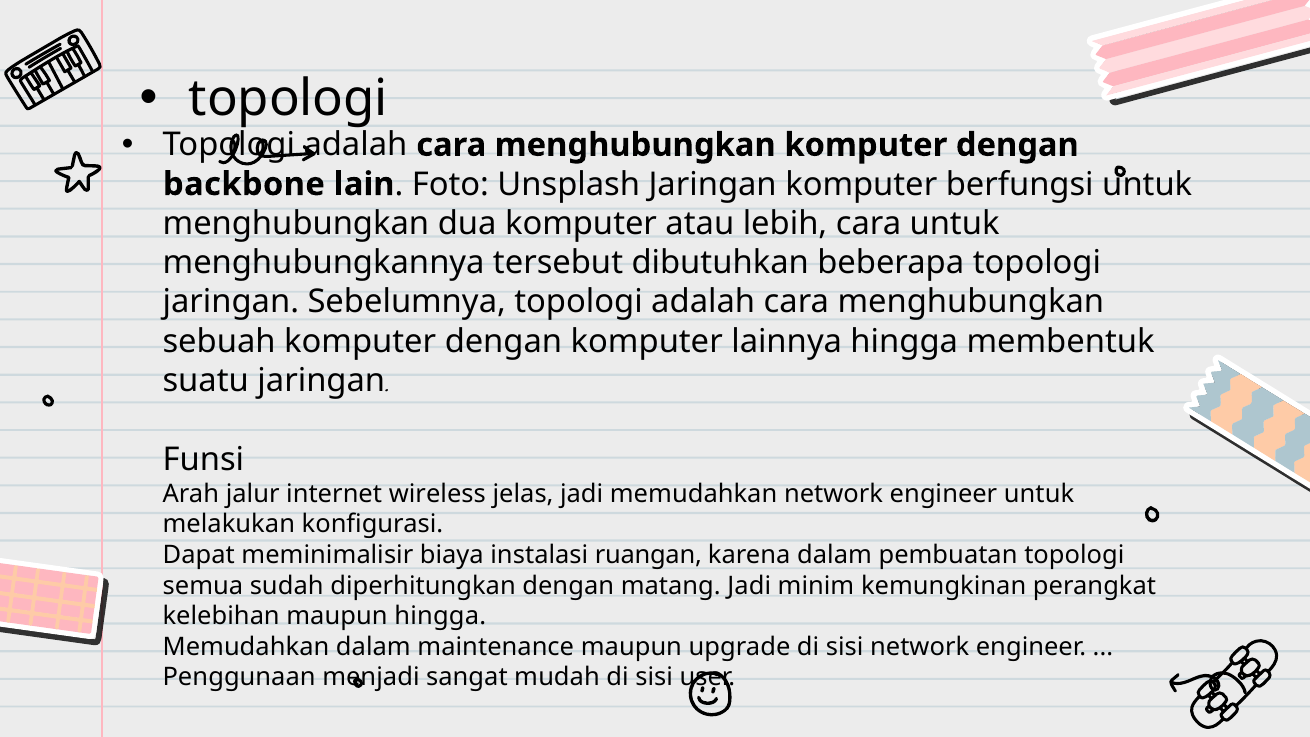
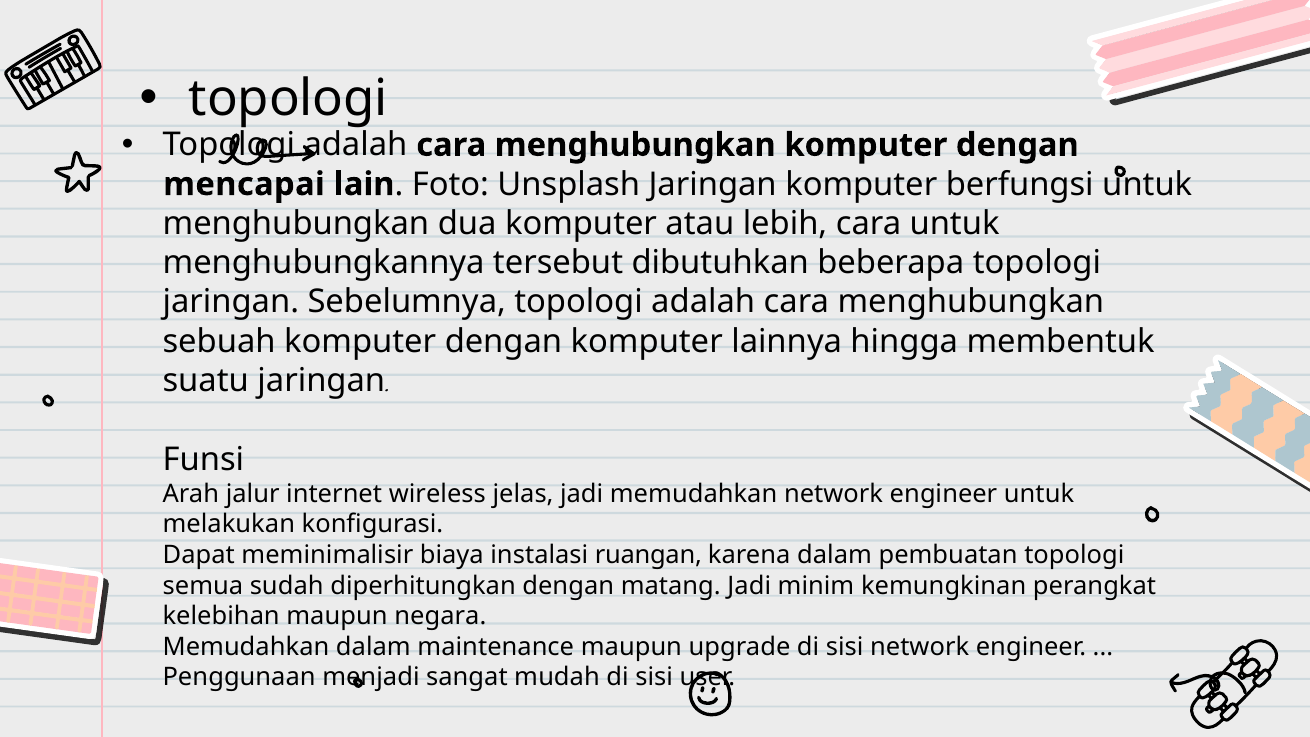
backbone: backbone -> mencapai (244, 184)
maupun hingga: hingga -> negara (440, 616)
